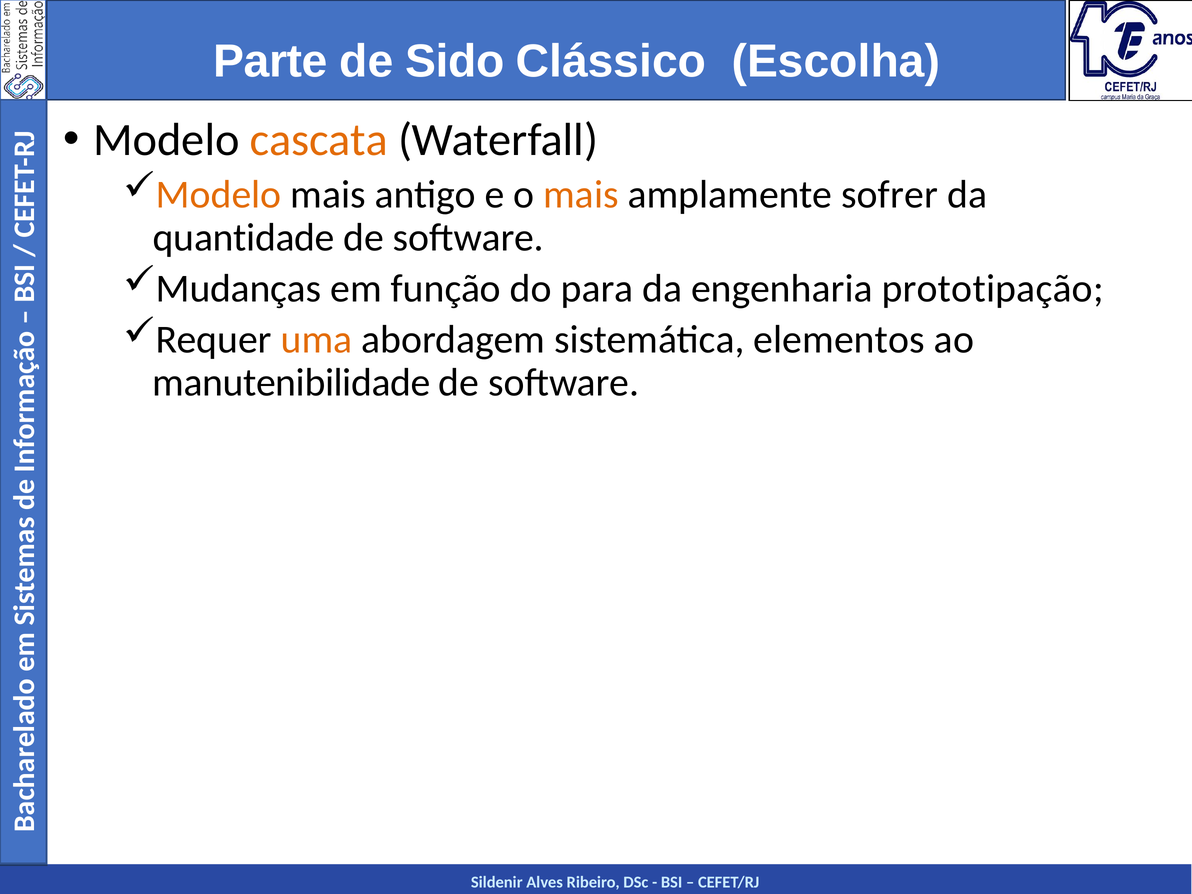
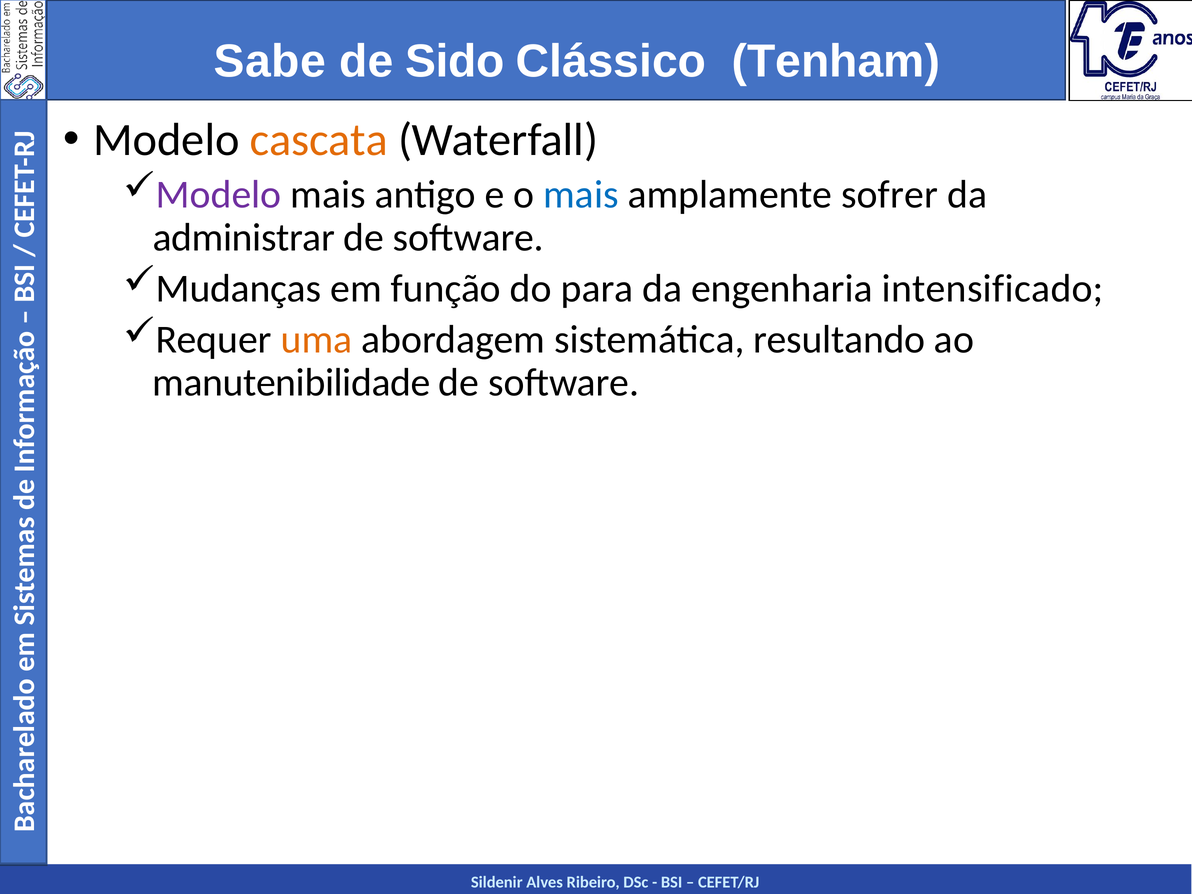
Parte: Parte -> Sabe (270, 61)
Escolha: Escolha -> Tenham (836, 61)
Modelo colour: orange -> purple (219, 195)
mais colour: orange -> blue (581, 195)
quantidade: quantidade -> administrar (244, 237)
prototipação: prototipação -> intensificado (993, 289)
elementos: elementos -> resultando (839, 340)
